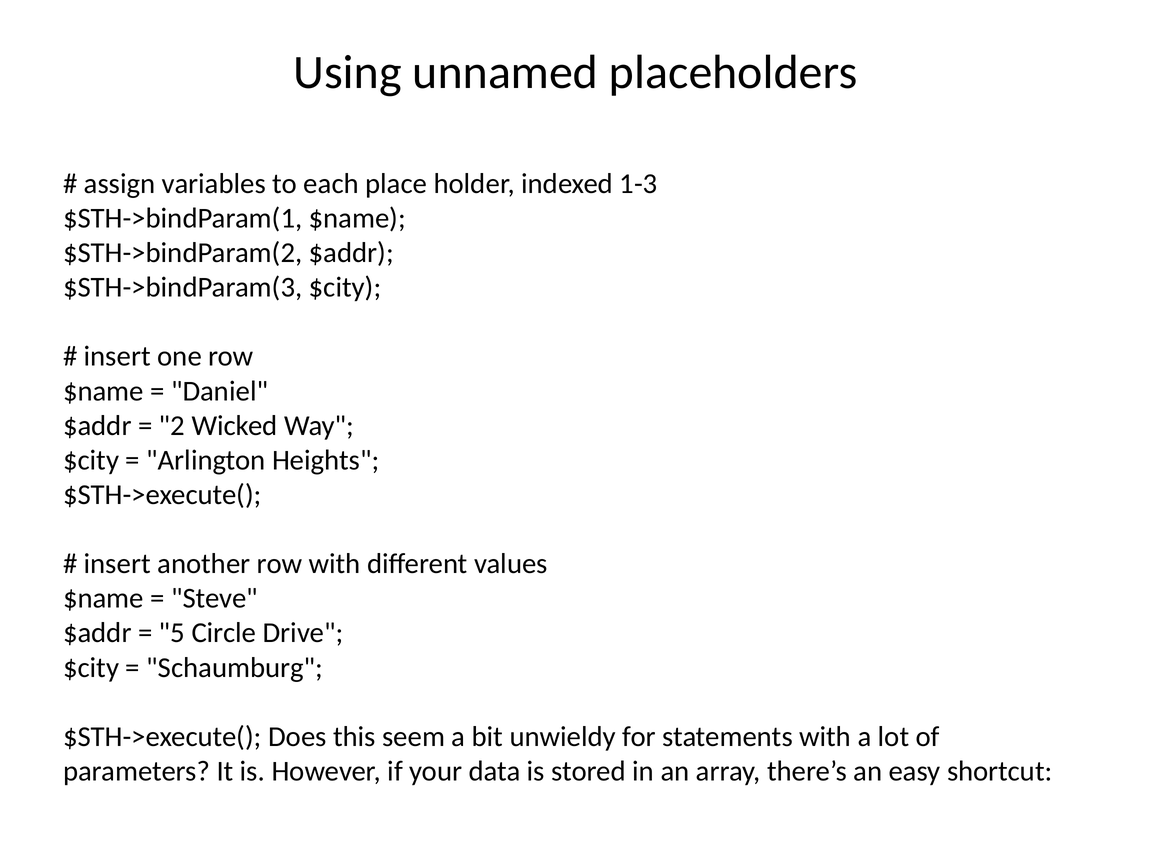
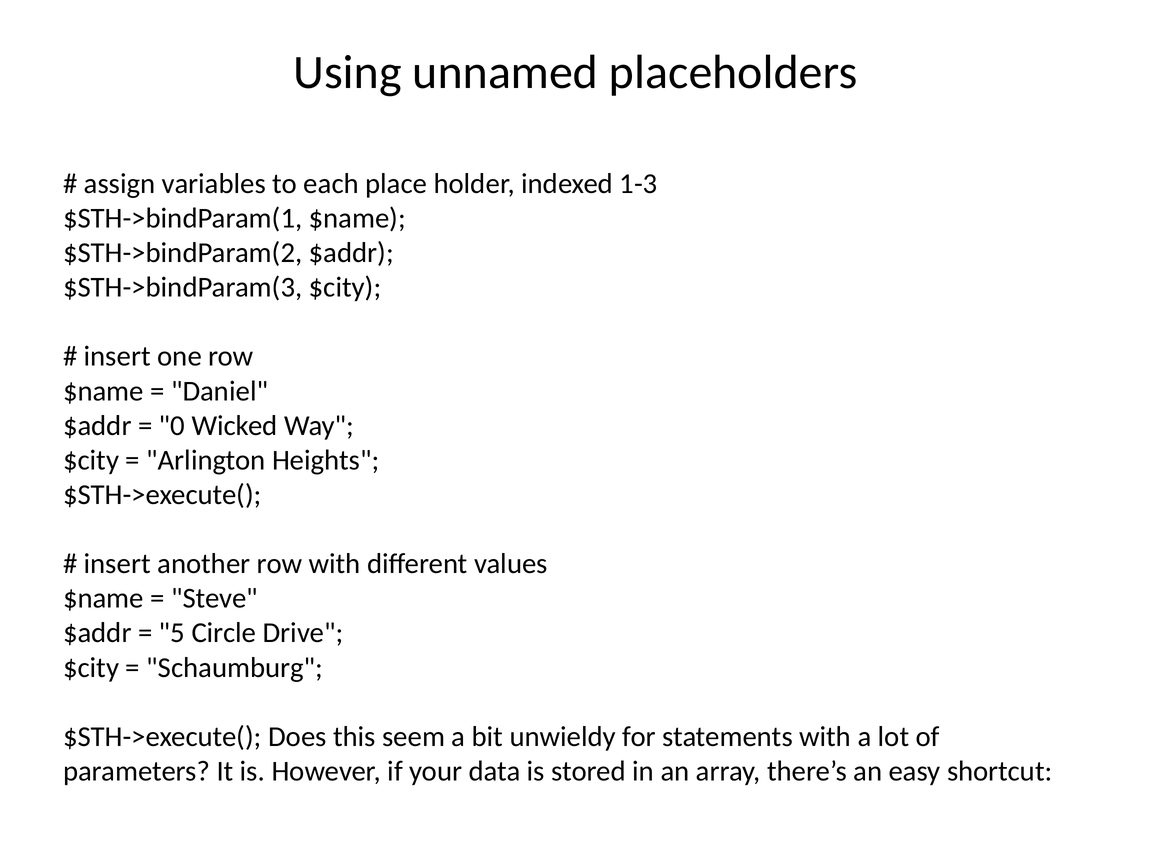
2: 2 -> 0 (172, 426)
